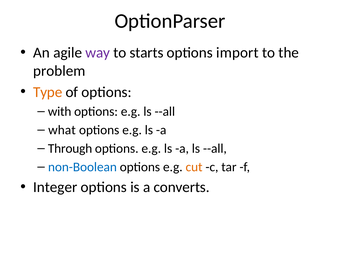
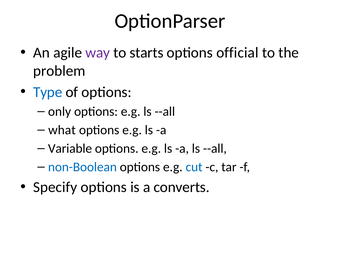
import: import -> official (237, 53)
Type colour: orange -> blue (48, 92)
with: with -> only (60, 112)
Through: Through -> Variable (70, 149)
cut colour: orange -> blue (194, 167)
Integer: Integer -> Specify (55, 187)
